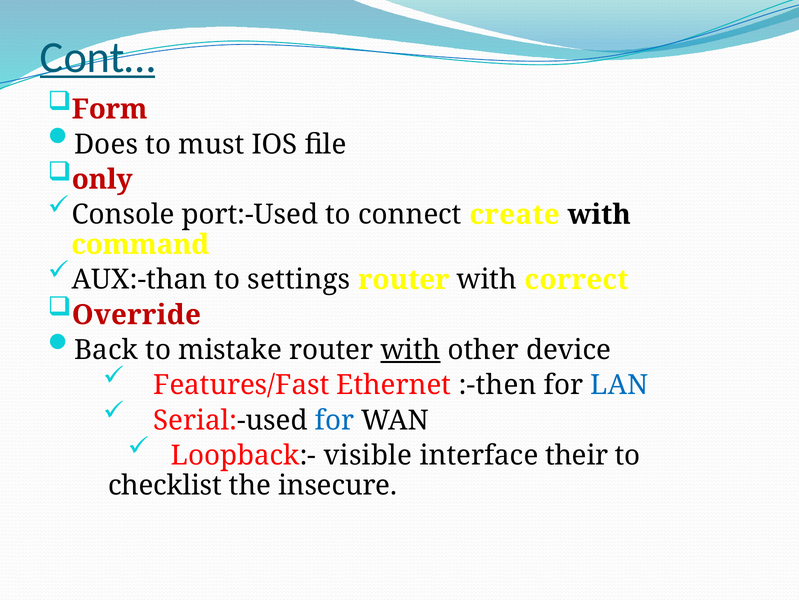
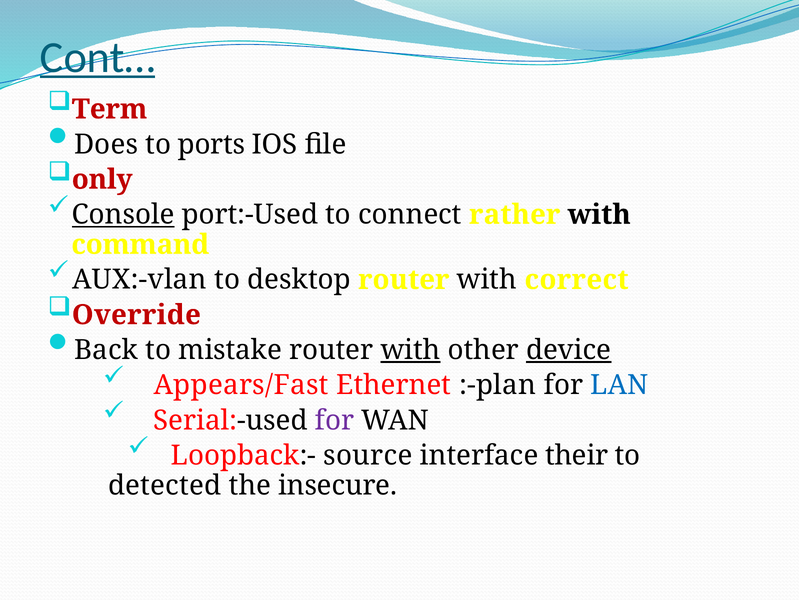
Form: Form -> Term (110, 109)
must: must -> ports (212, 144)
Console underline: none -> present (123, 214)
create: create -> rather (515, 214)
AUX:-than: AUX:-than -> AUX:-vlan (139, 279)
settings: settings -> desktop (299, 279)
device underline: none -> present (569, 350)
Features/Fast: Features/Fast -> Appears/Fast (241, 385)
:-then: :-then -> :-plan (498, 385)
for colour: blue -> purple (334, 420)
visible: visible -> source (368, 455)
checklist: checklist -> detected (165, 485)
